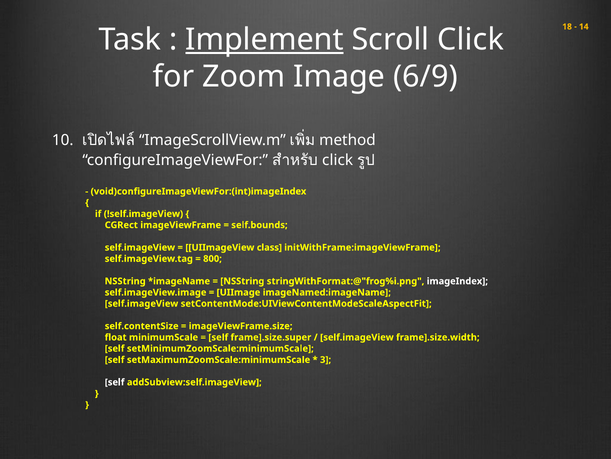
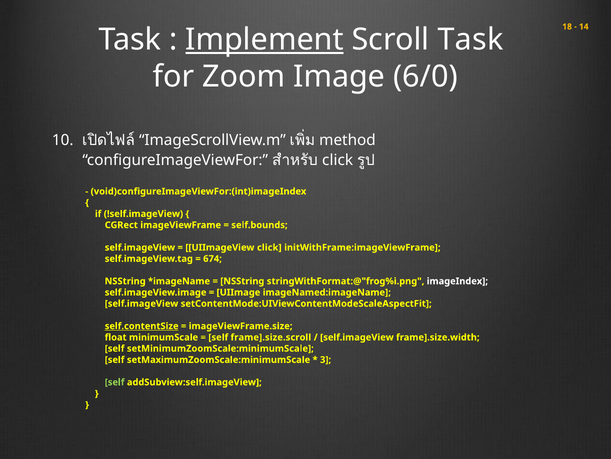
Scroll Click: Click -> Task (470, 40)
6/9: 6/9 -> 6/0 (425, 76)
UIImageView class: class -> click (269, 247)
800: 800 -> 674 (213, 258)
self.contentSize underline: none -> present (142, 326)
frame].size.super: frame].size.super -> frame].size.scroll (271, 337)
self colour: white -> light green (115, 382)
